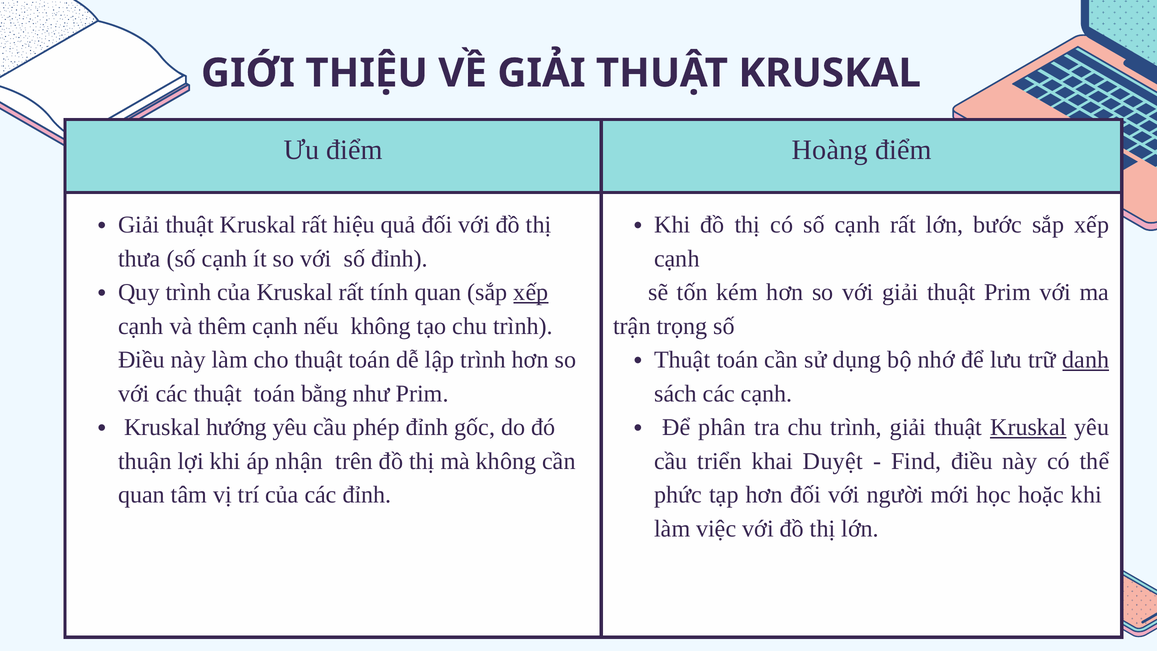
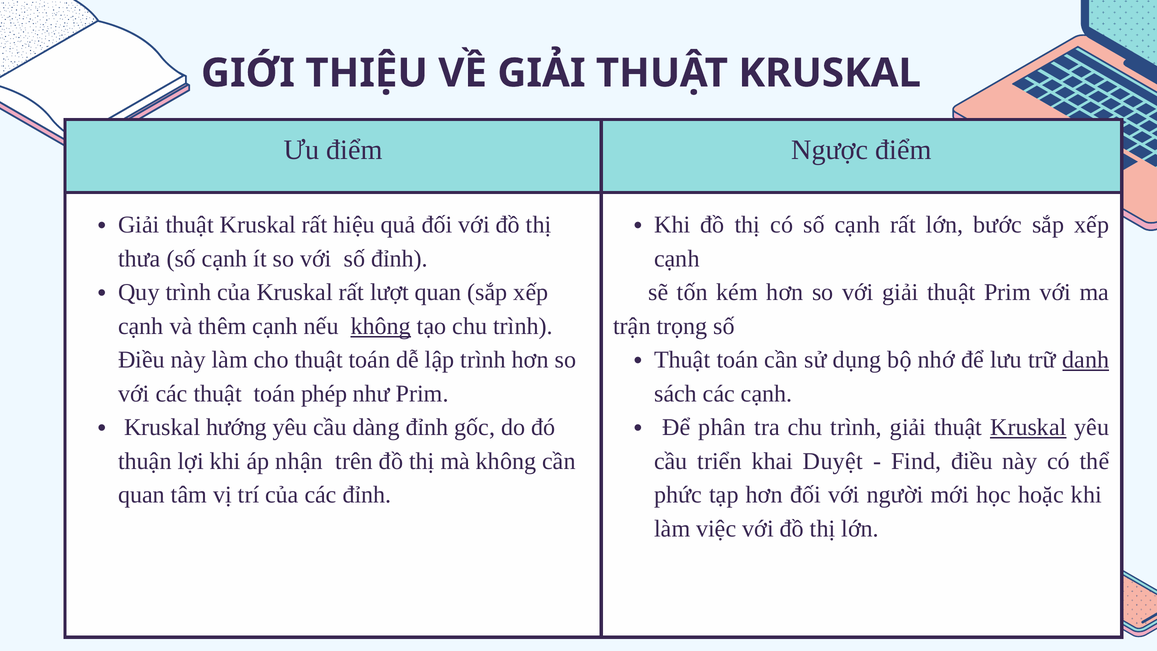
Hoàng: Hoàng -> Ngược (830, 150)
tính: tính -> lượt (389, 292)
xếp underline: present -> none (531, 292)
không underline: none -> present (381, 326)
bằng: bằng -> phép (324, 394)
phép: phép -> dàng (376, 427)
